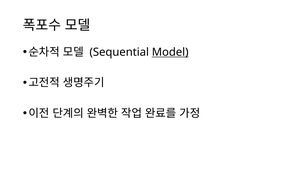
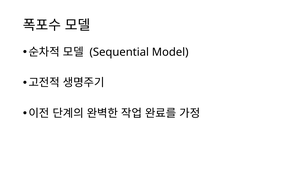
Model underline: present -> none (170, 52)
